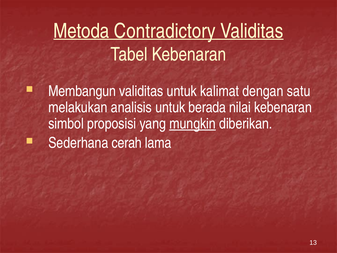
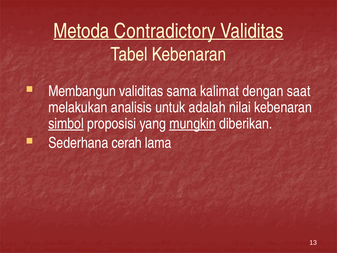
validitas untuk: untuk -> sama (182, 91)
satu: satu -> saat (299, 91)
berada: berada -> adalah (207, 107)
simbol underline: none -> present (66, 124)
